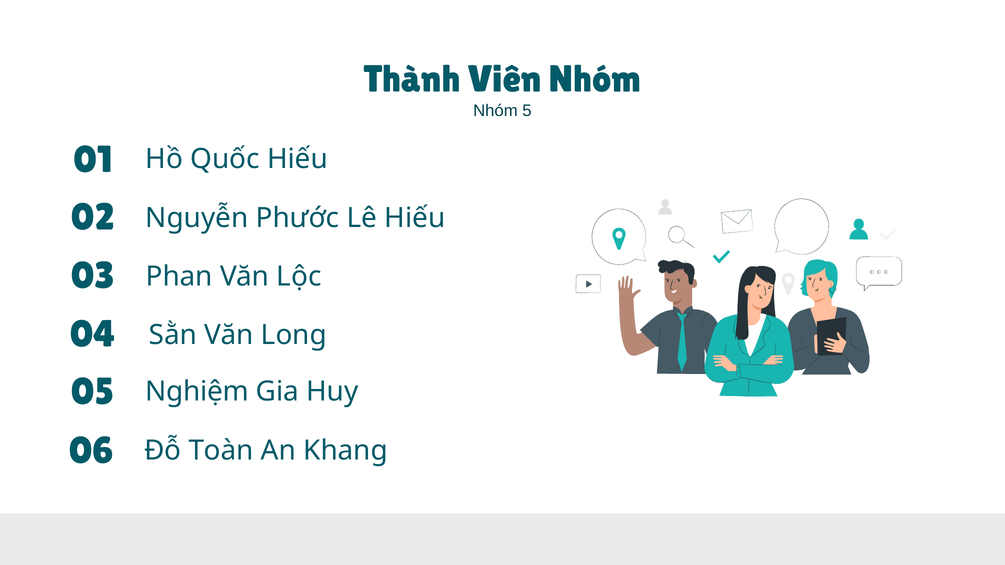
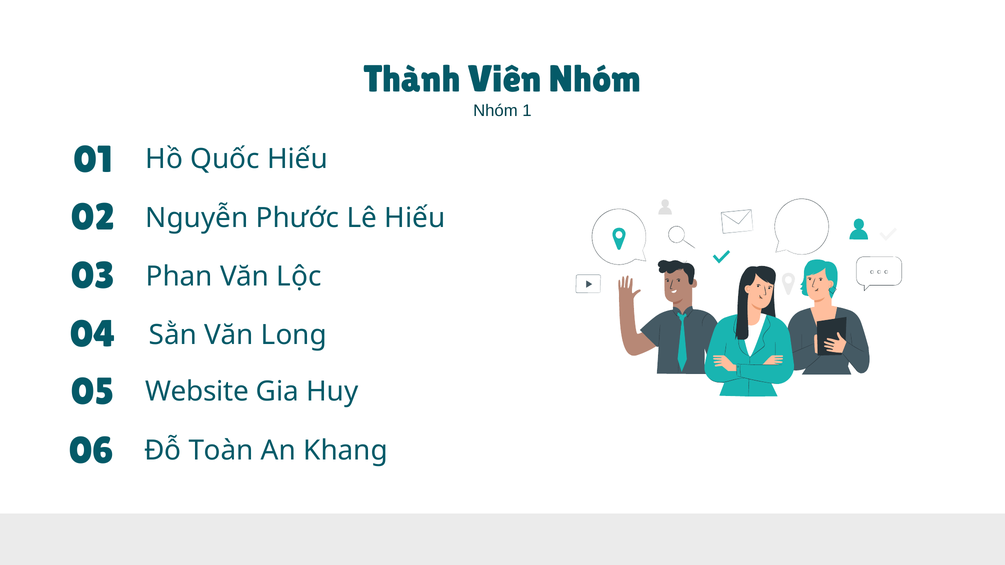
5: 5 -> 1 (527, 111)
Nghiệm: Nghiệm -> Website (197, 392)
